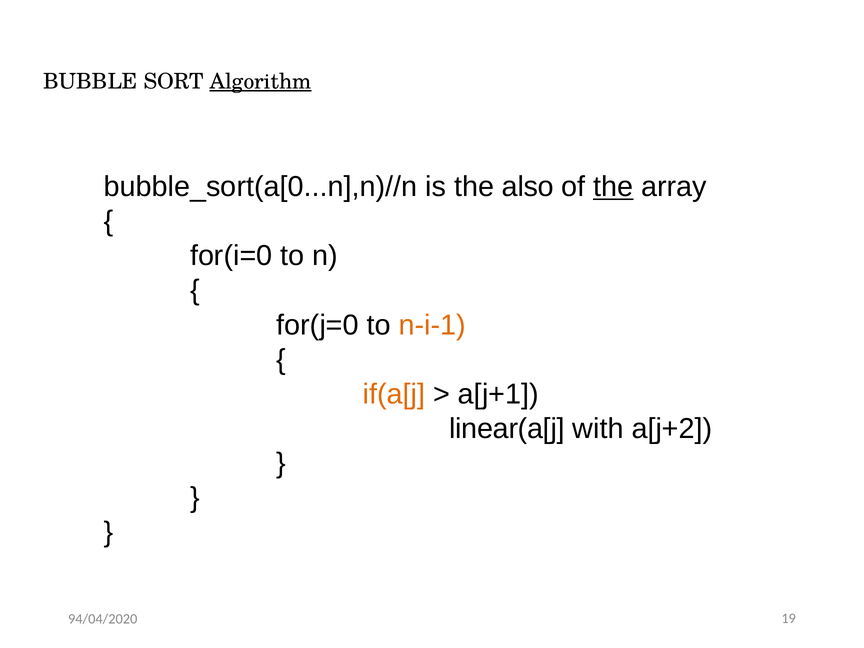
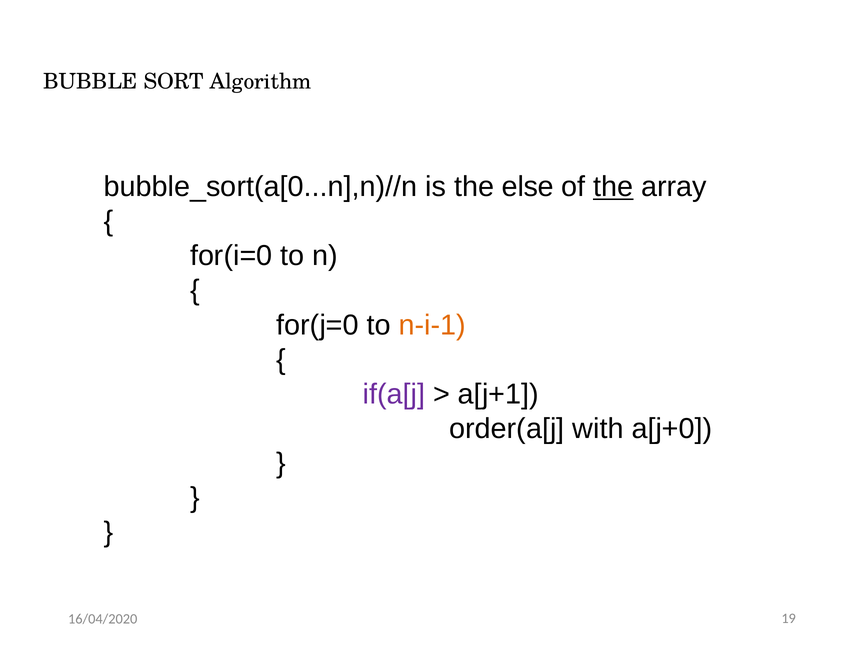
Algorithm underline: present -> none (261, 81)
also: also -> else (528, 187)
if(a[j colour: orange -> purple (394, 394)
linear(a[j: linear(a[j -> order(a[j (507, 429)
a[j+2: a[j+2 -> a[j+0 (672, 429)
94/04/2020: 94/04/2020 -> 16/04/2020 (103, 619)
